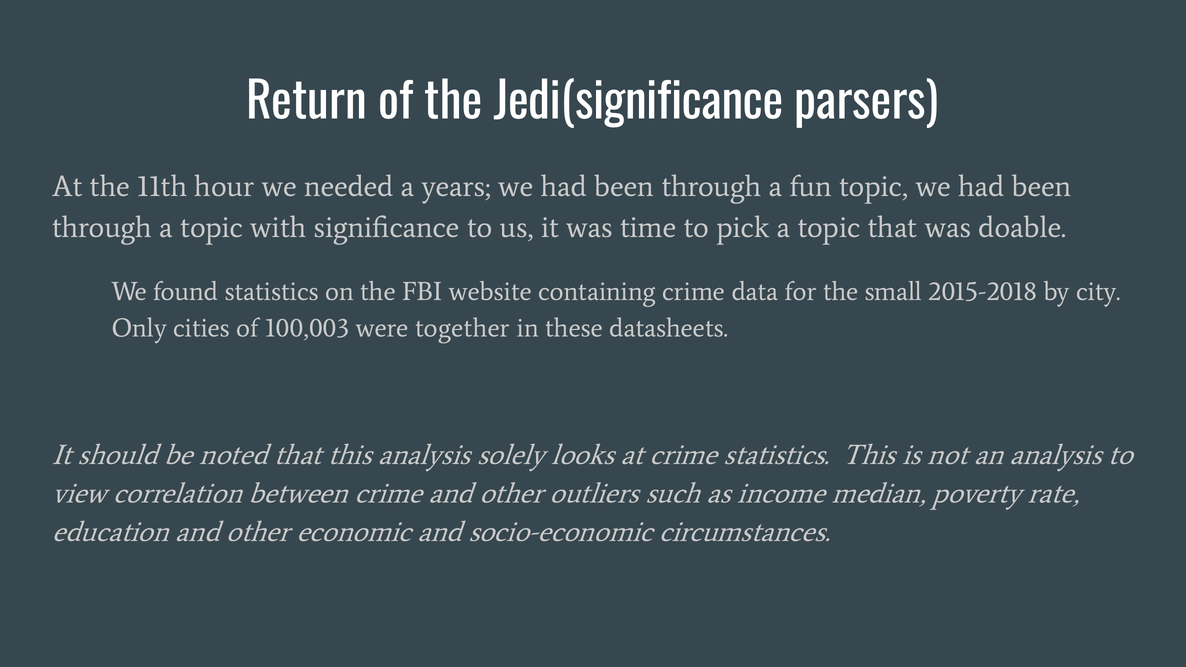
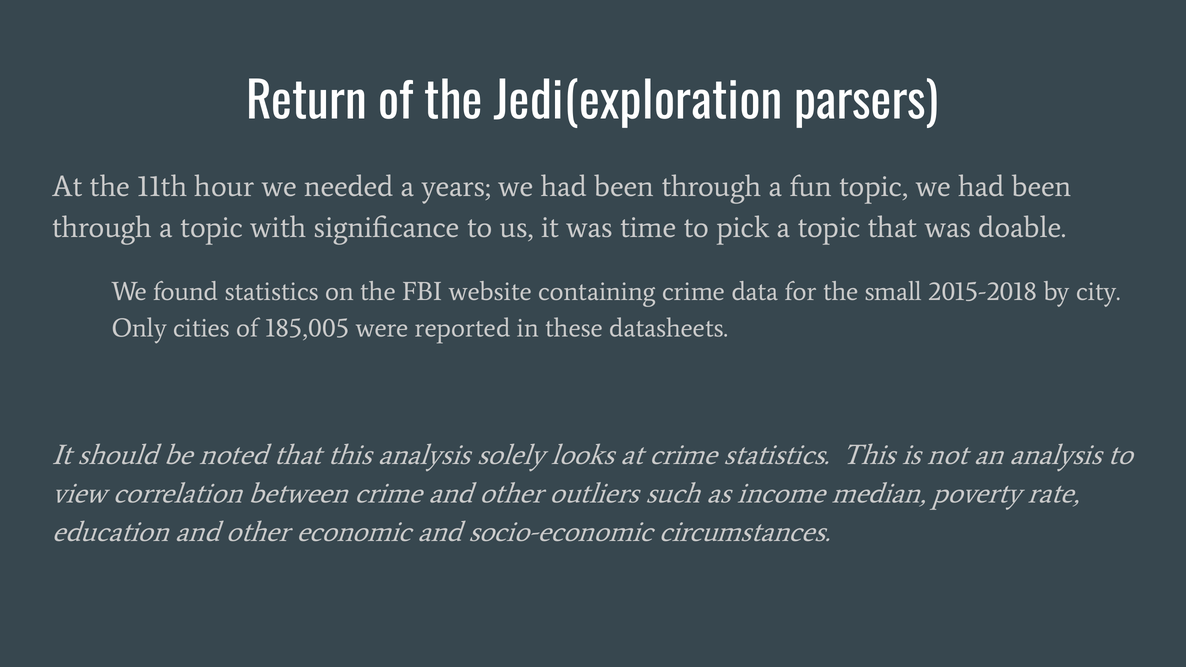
Jedi(significance: Jedi(significance -> Jedi(exploration (638, 103)
100,003: 100,003 -> 185,005 (307, 328)
together: together -> reported (463, 328)
